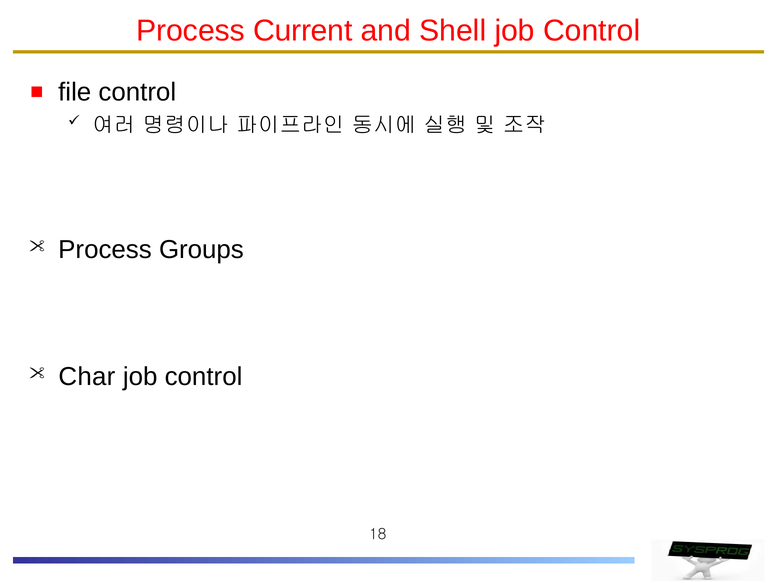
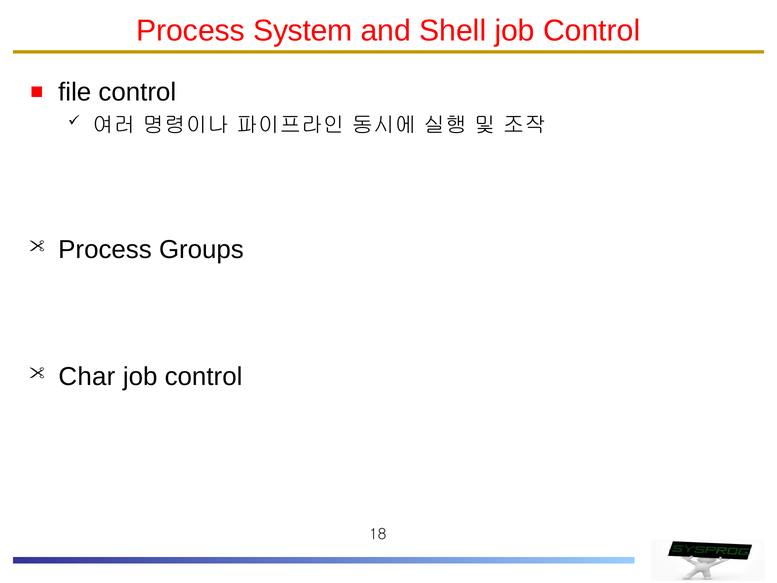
Current: Current -> System (303, 31)
